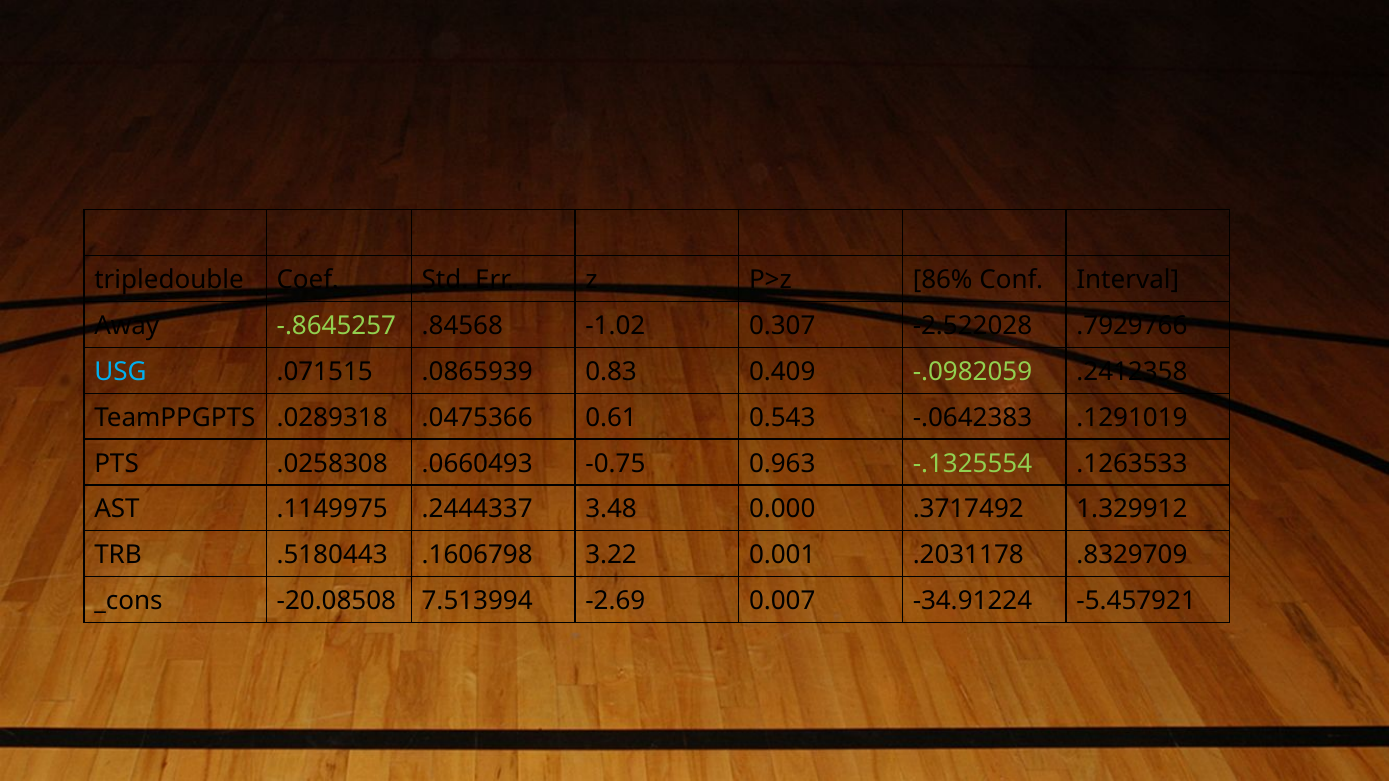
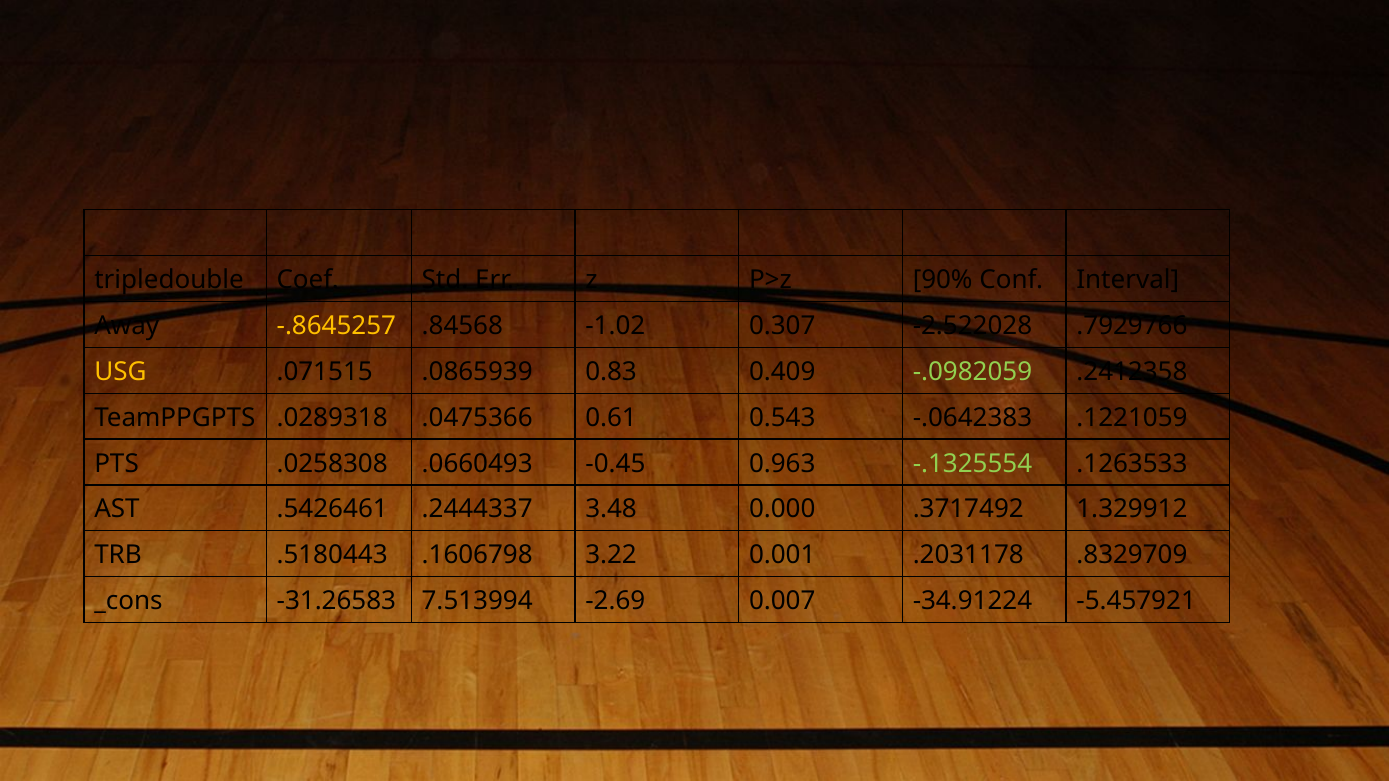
86%: 86% -> 90% (943, 280)
-.8645257 colour: light green -> yellow (336, 326)
USG colour: light blue -> yellow (120, 372)
.1291019: .1291019 -> .1221059 (1132, 418)
-0.75: -0.75 -> -0.45 (615, 464)
.1149975: .1149975 -> .5426461 (332, 510)
-20.08508: -20.08508 -> -31.26583 (336, 601)
